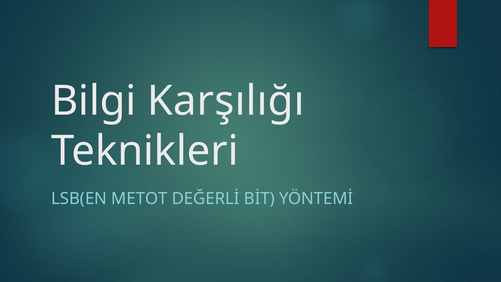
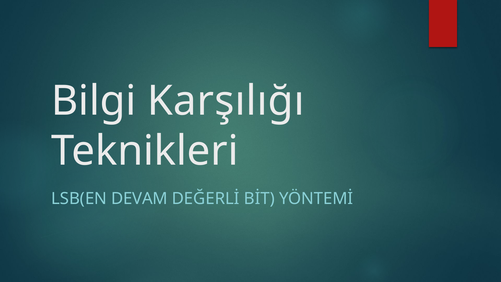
METOT: METOT -> DEVAM (139, 199)
